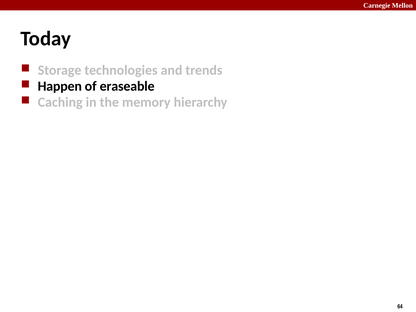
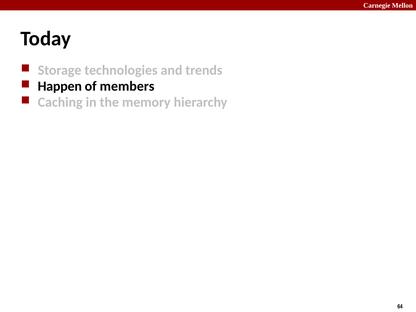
eraseable: eraseable -> members (127, 86)
